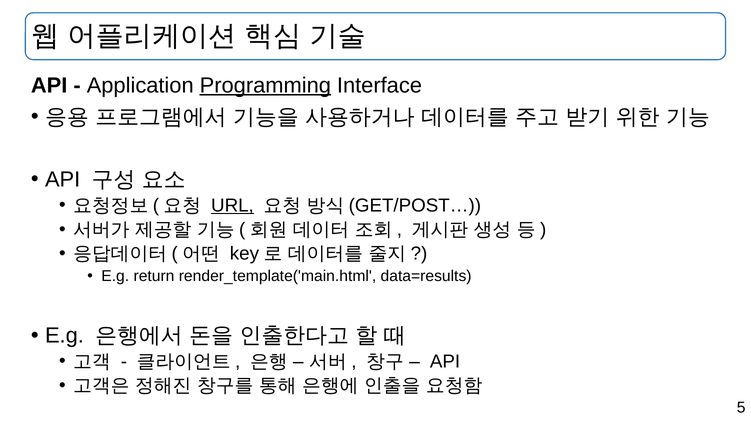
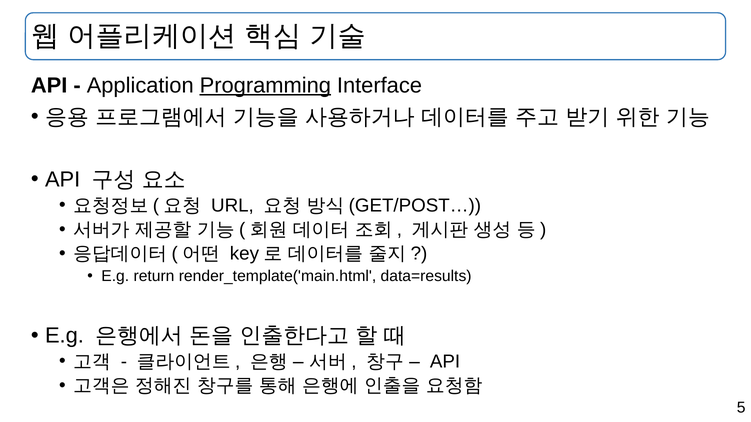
URL underline: present -> none (232, 206)
